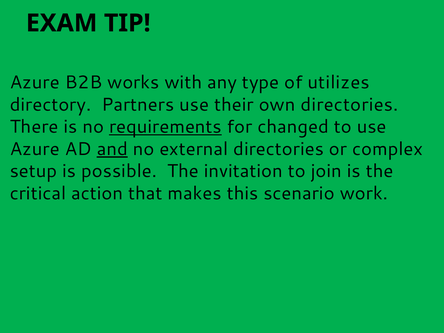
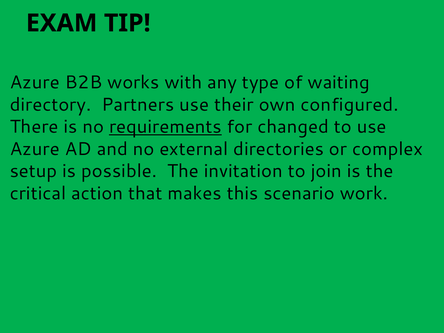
utilizes: utilizes -> waiting (339, 82)
own directories: directories -> configured (350, 105)
and underline: present -> none (112, 149)
